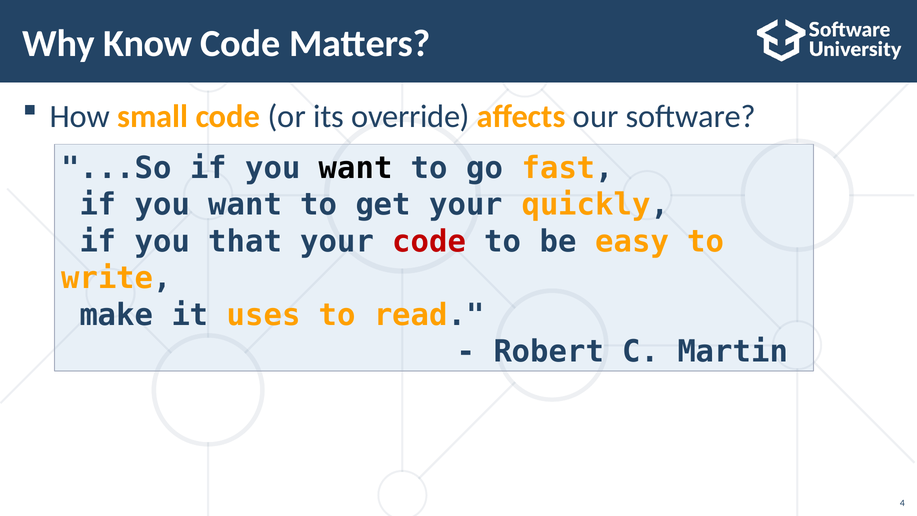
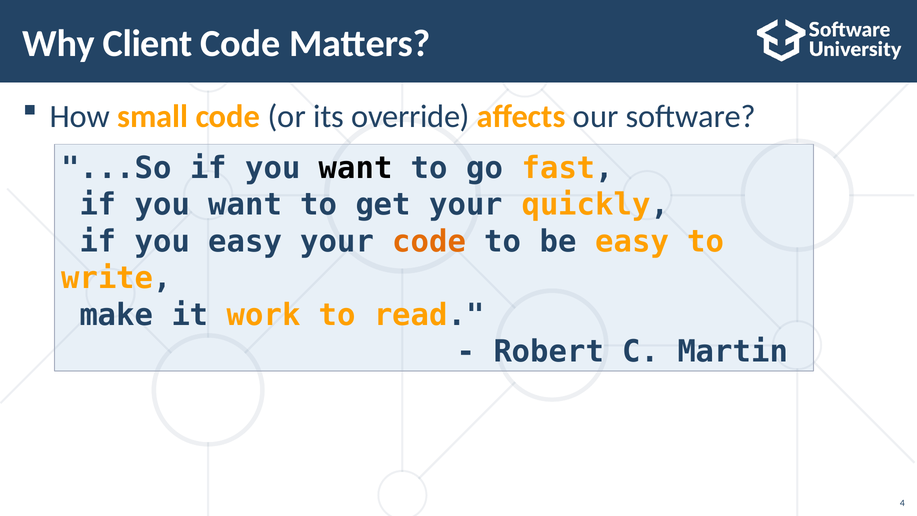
Know: Know -> Client (148, 43)
you that: that -> easy (245, 241)
code colour: red -> orange (429, 241)
uses: uses -> work (264, 315)
